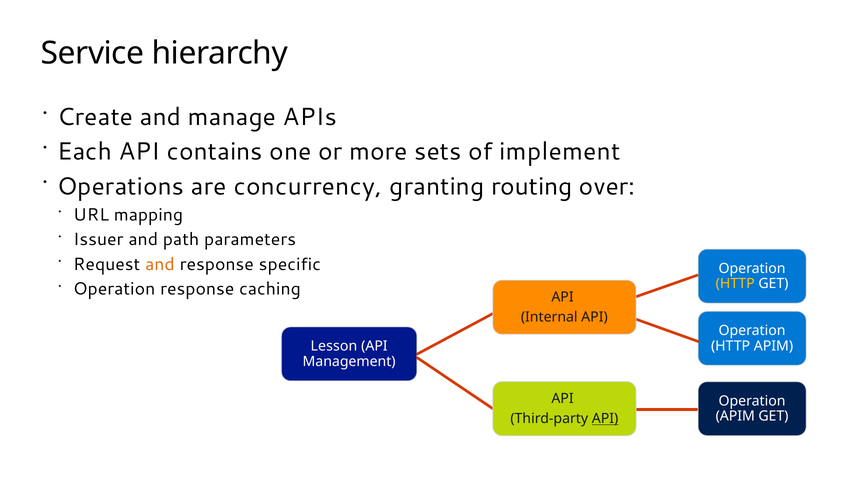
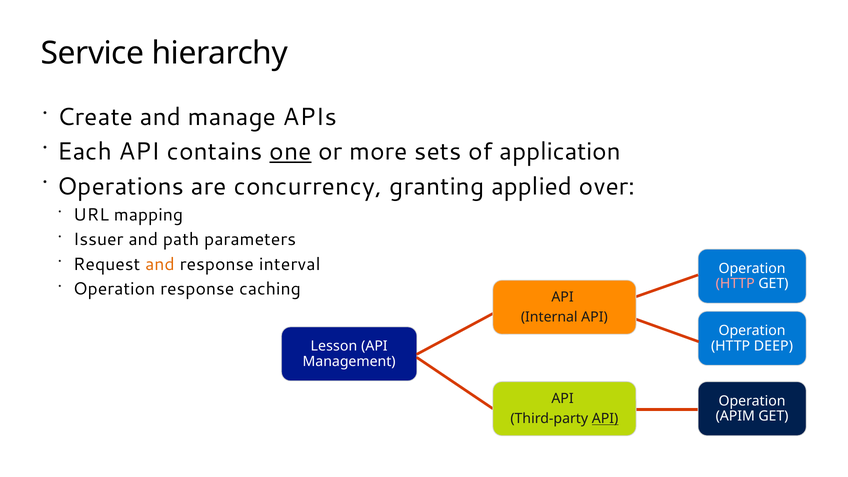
one underline: none -> present (291, 152)
implement: implement -> application (560, 152)
routing: routing -> applied (532, 186)
specific: specific -> interval (290, 264)
HTTP colour: yellow -> pink (735, 284)
HTTP APIM: APIM -> DEEP (773, 346)
